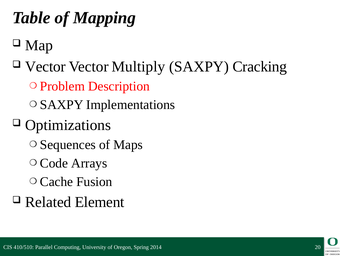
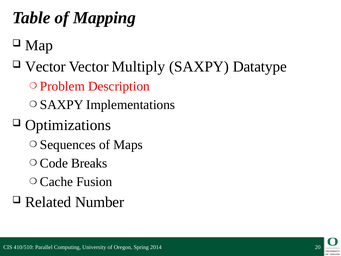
Cracking: Cracking -> Datatype (260, 67)
Arrays: Arrays -> Breaks (89, 163)
Element: Element -> Number (100, 202)
